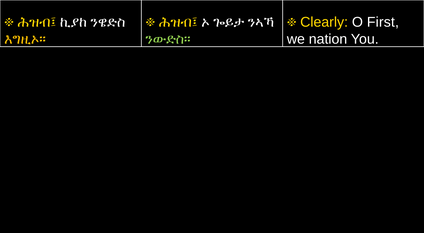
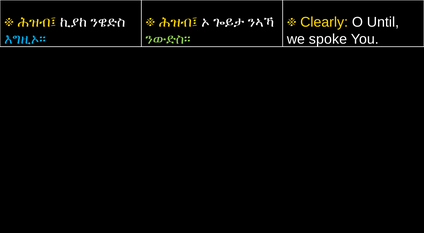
First: First -> Until (383, 22)
nation: nation -> spoke (328, 39)
እግዚኦ። colour: yellow -> light blue (25, 39)
